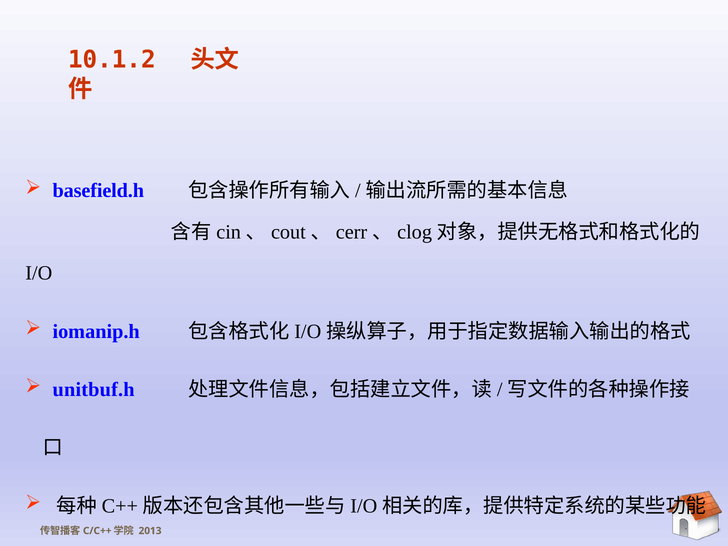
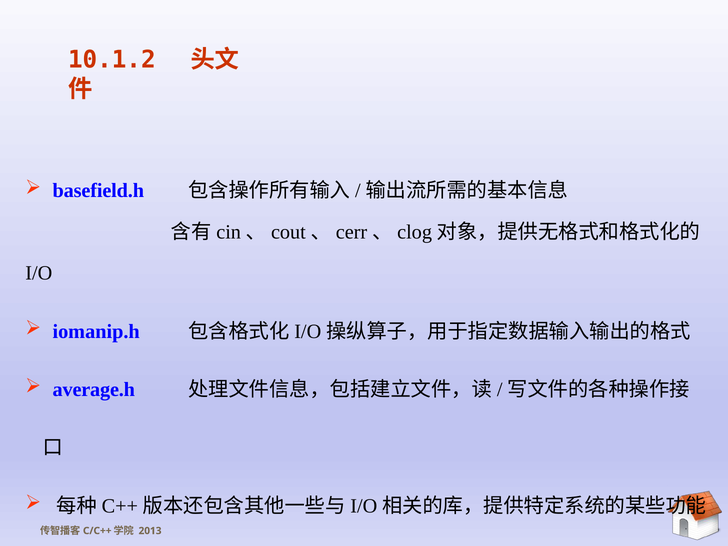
unitbuf.h: unitbuf.h -> average.h (94, 390)
